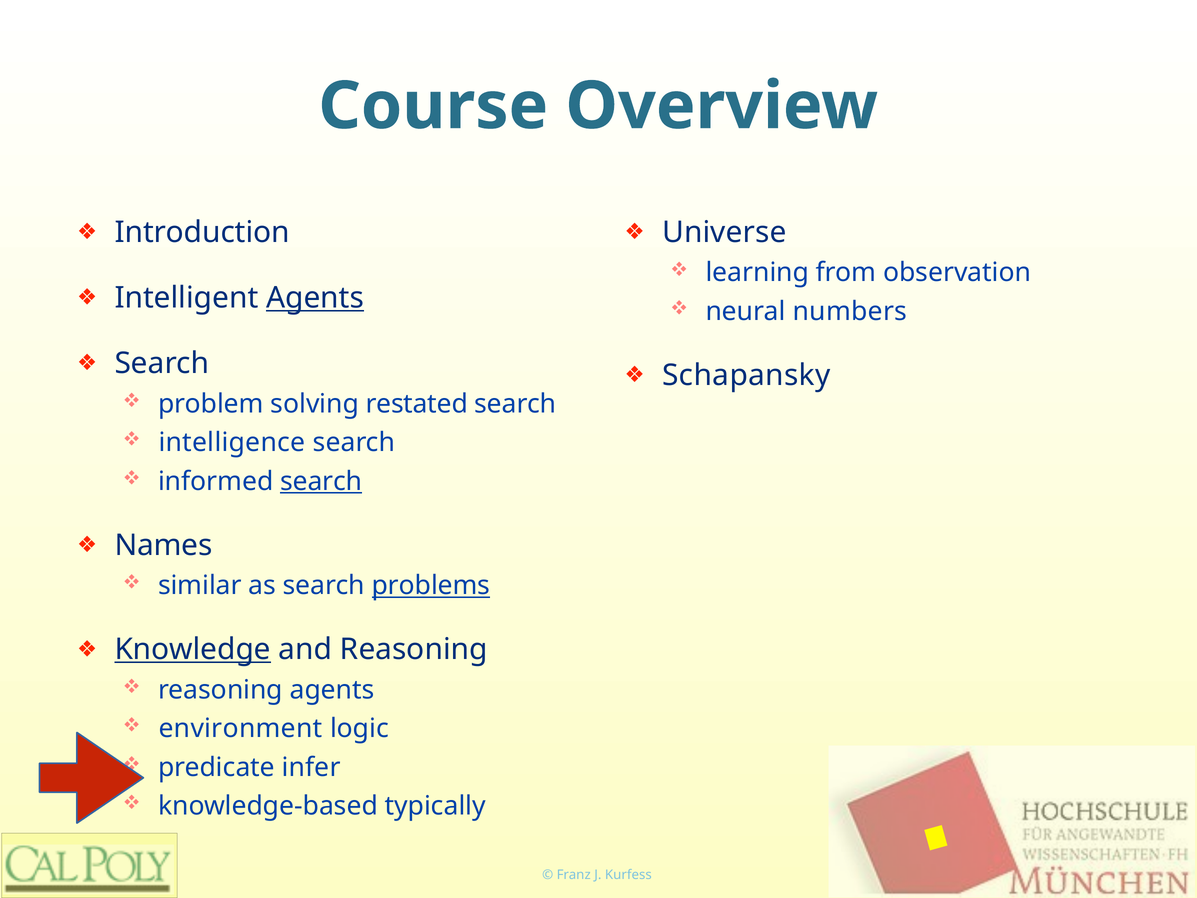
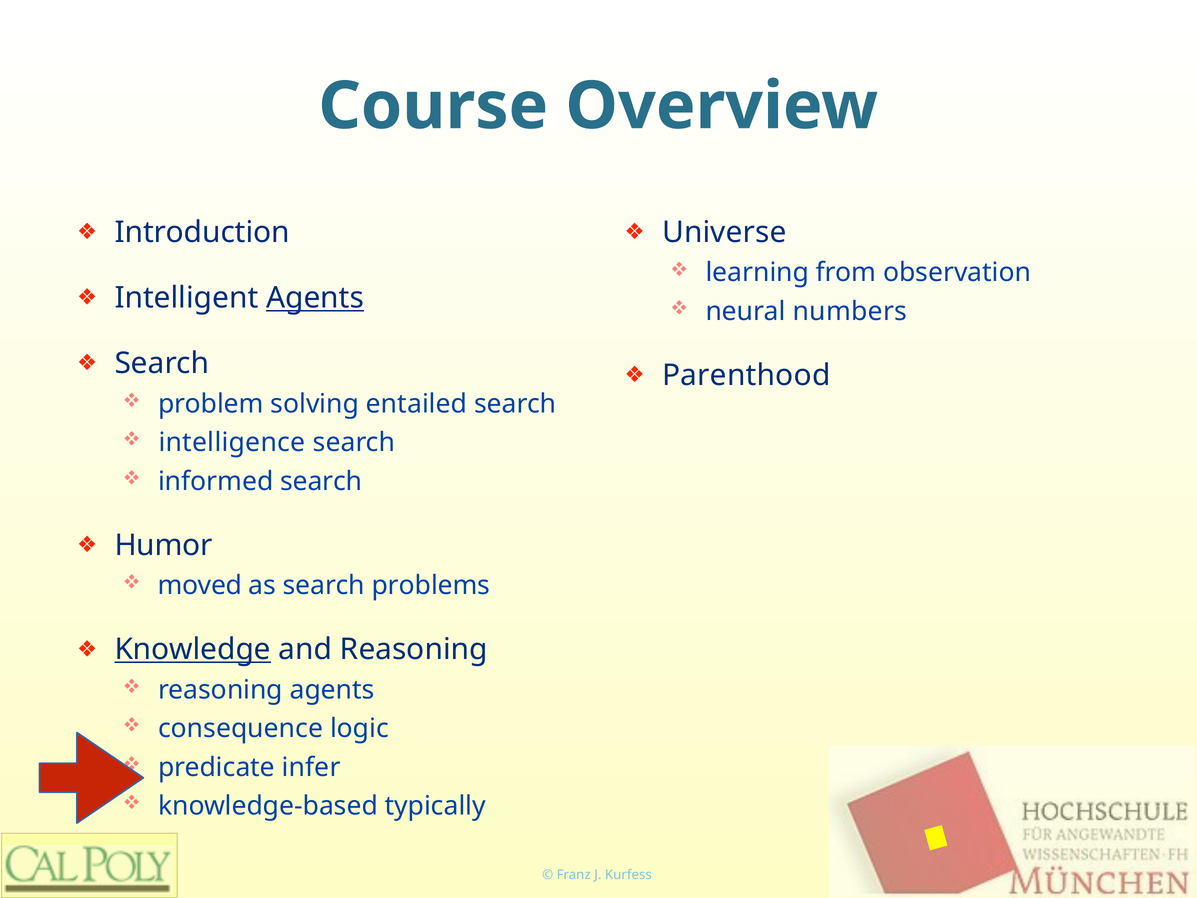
Schapansky: Schapansky -> Parenthood (746, 375)
restated: restated -> entailed (417, 404)
search underline: present -> none (321, 481)
Names: Names -> Humor (164, 545)
similar: similar -> moved (200, 585)
problems underline: present -> none (431, 585)
environment: environment -> consequence (241, 728)
